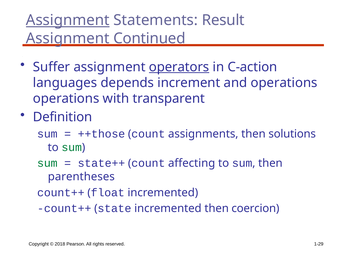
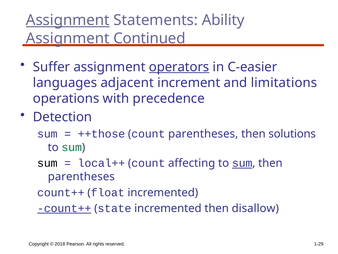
Result: Result -> Ability (223, 20)
C-action: C-action -> C-easier (252, 67)
depends: depends -> adjacent (127, 83)
and operations: operations -> limitations (284, 83)
transparent: transparent -> precedence (169, 98)
Definition: Definition -> Detection (63, 117)
count assignments: assignments -> parentheses (203, 134)
sum colour: green -> black (47, 163)
state++: state++ -> local++ (101, 163)
sum underline: none -> present (242, 163)
count++ underline: none -> present (64, 208)
coercion: coercion -> disallow (255, 208)
